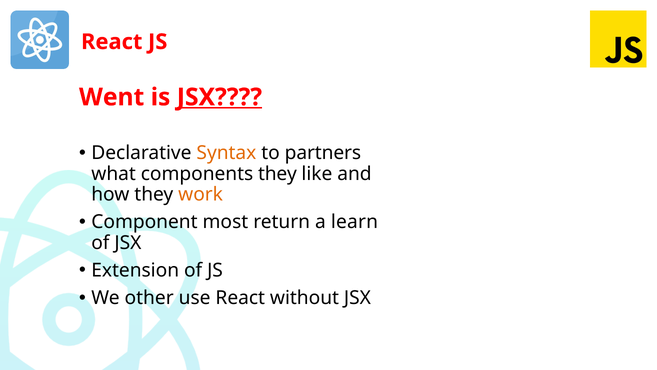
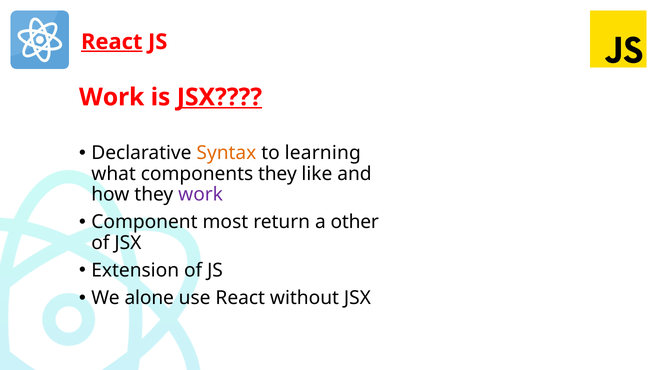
React underline: none -> present (112, 42)
Went: Went -> Work (112, 97)
partners: partners -> learning (323, 153)
work colour: orange -> purple (201, 194)
learn: learn -> other (355, 222)
other: other -> alone (149, 298)
